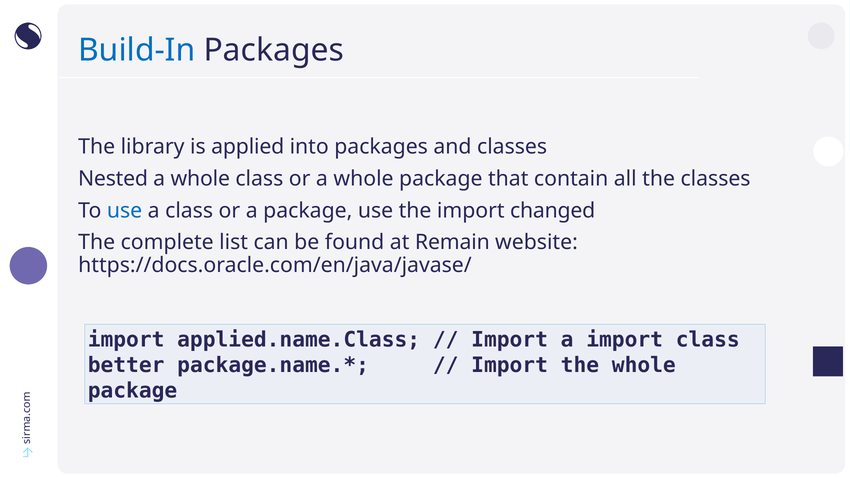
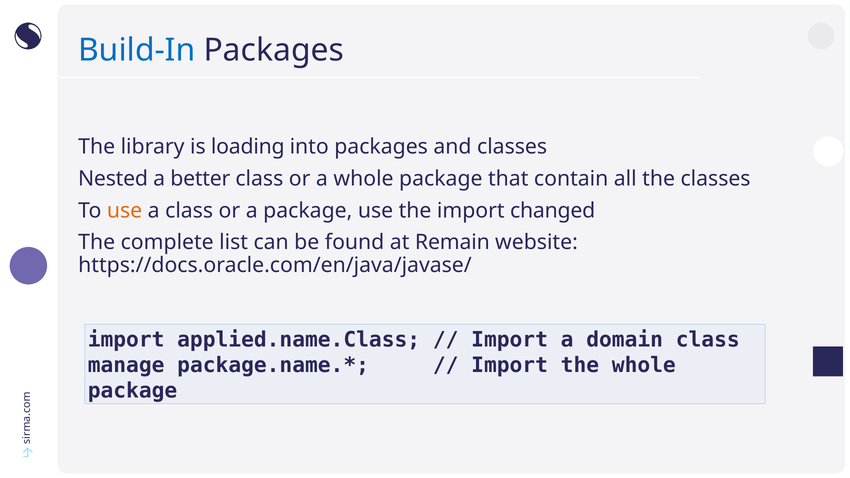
applied: applied -> loading (248, 147)
whole: whole -> better (200, 179)
use colour: blue -> orange (125, 211)
a import: import -> domain (625, 340)
better: better -> manage (126, 366)
